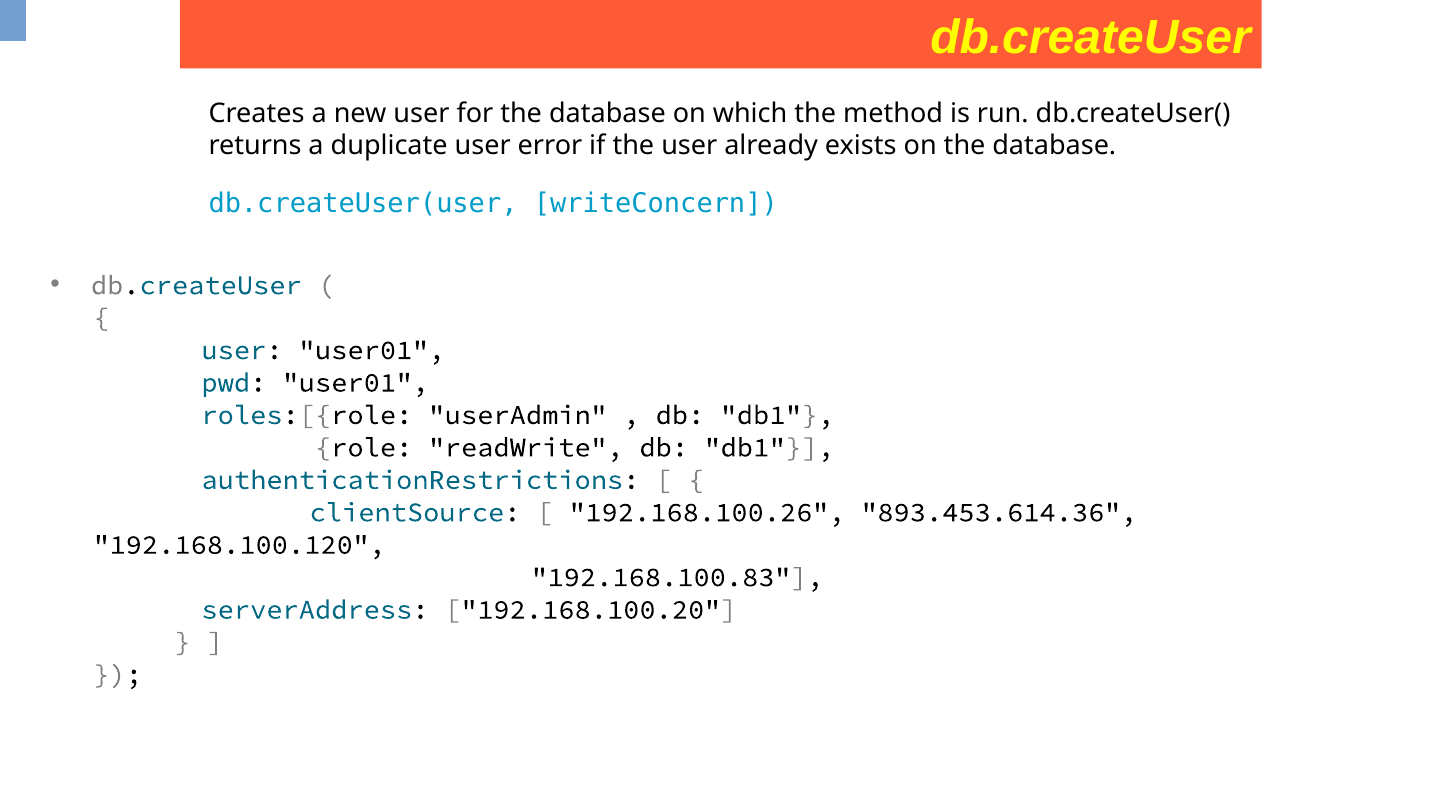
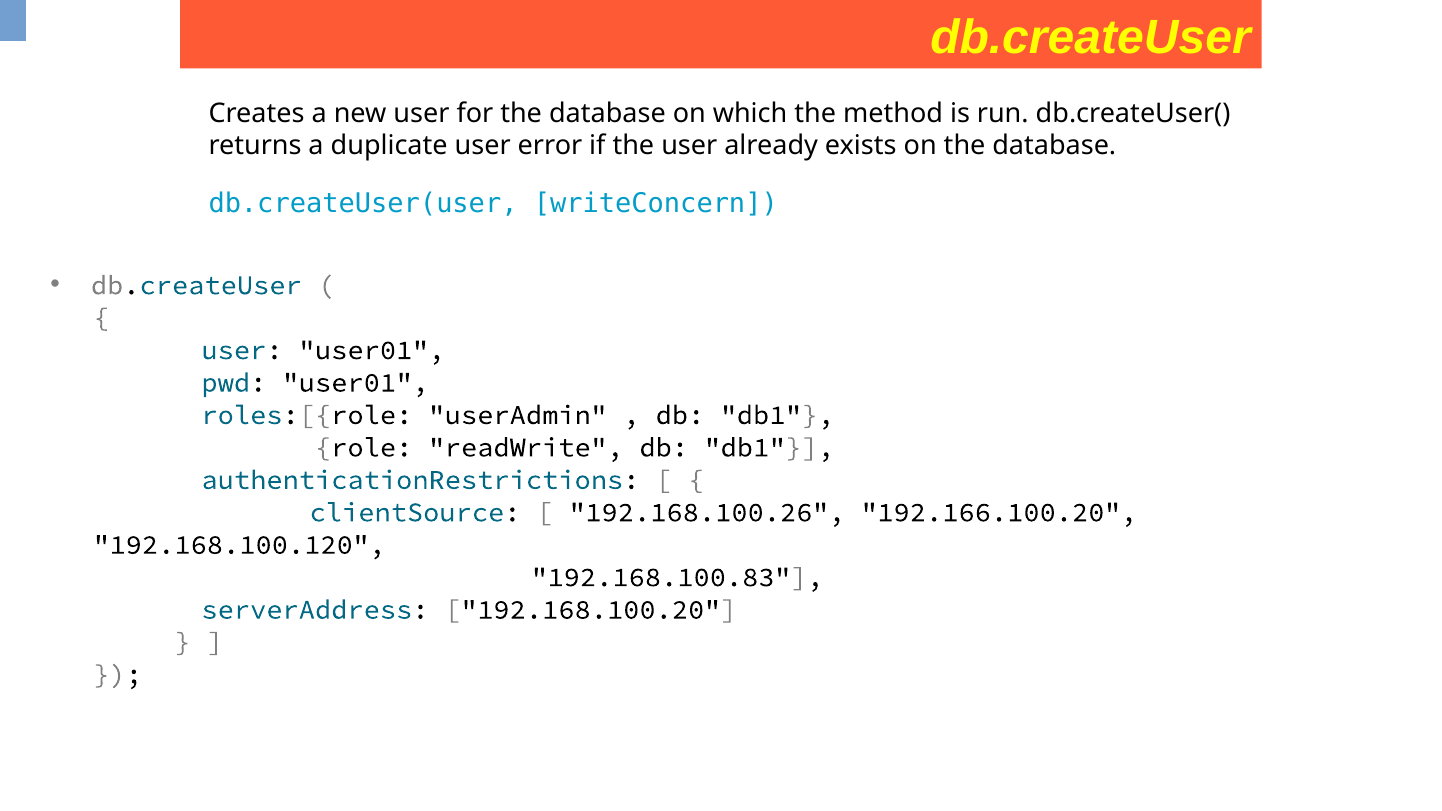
893.453.614.36: 893.453.614.36 -> 192.166.100.20 (999, 512)
